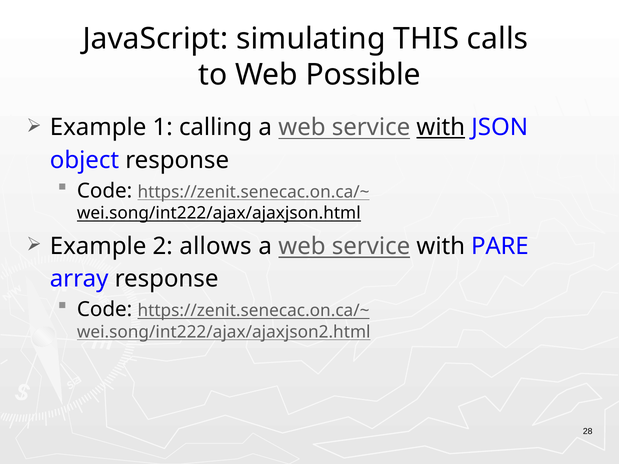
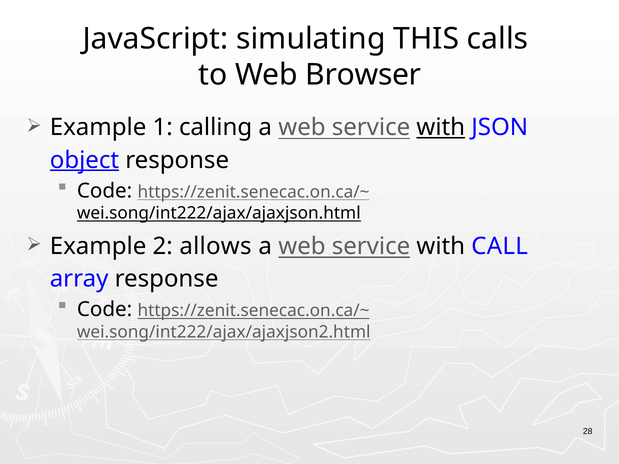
Possible: Possible -> Browser (363, 75)
object underline: none -> present (84, 160)
PARE: PARE -> CALL (500, 246)
